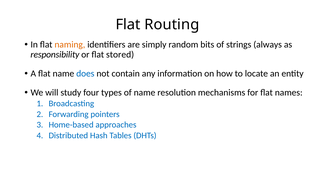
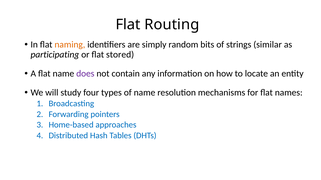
always: always -> similar (268, 45)
responsibility: responsibility -> participating (55, 55)
does colour: blue -> purple (85, 74)
